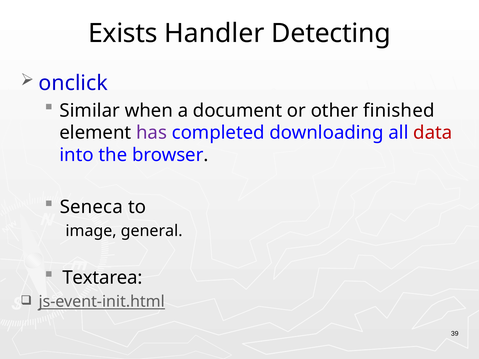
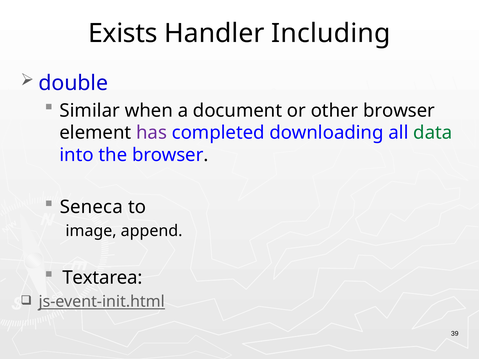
Detecting: Detecting -> Including (331, 34)
onclick: onclick -> double (73, 83)
other finished: finished -> browser (399, 111)
data colour: red -> green (433, 133)
general: general -> append (152, 231)
